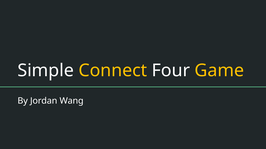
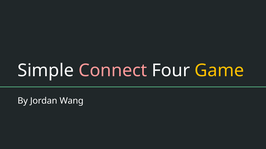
Connect colour: yellow -> pink (113, 71)
